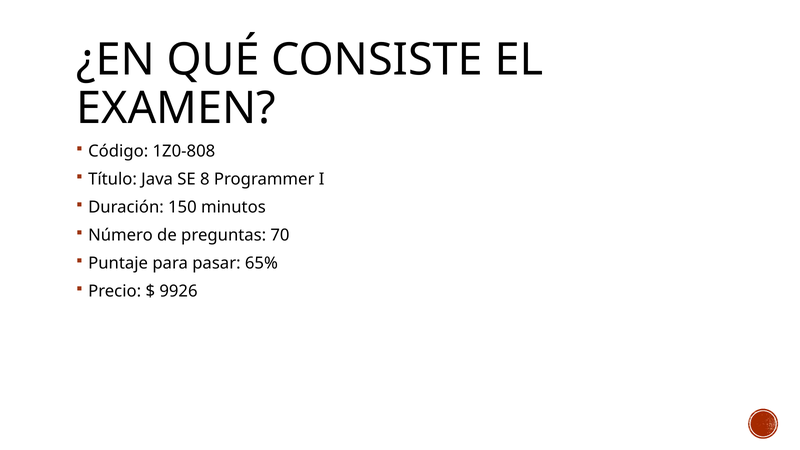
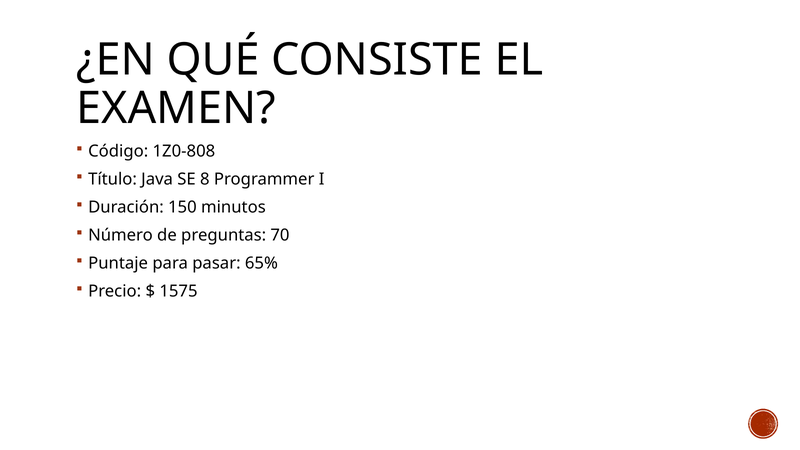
9926: 9926 -> 1575 (178, 291)
